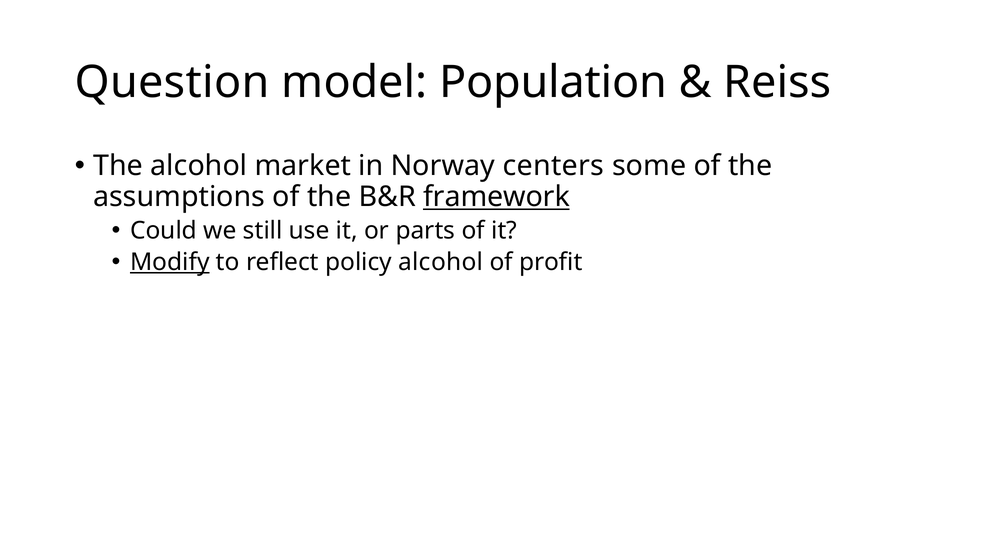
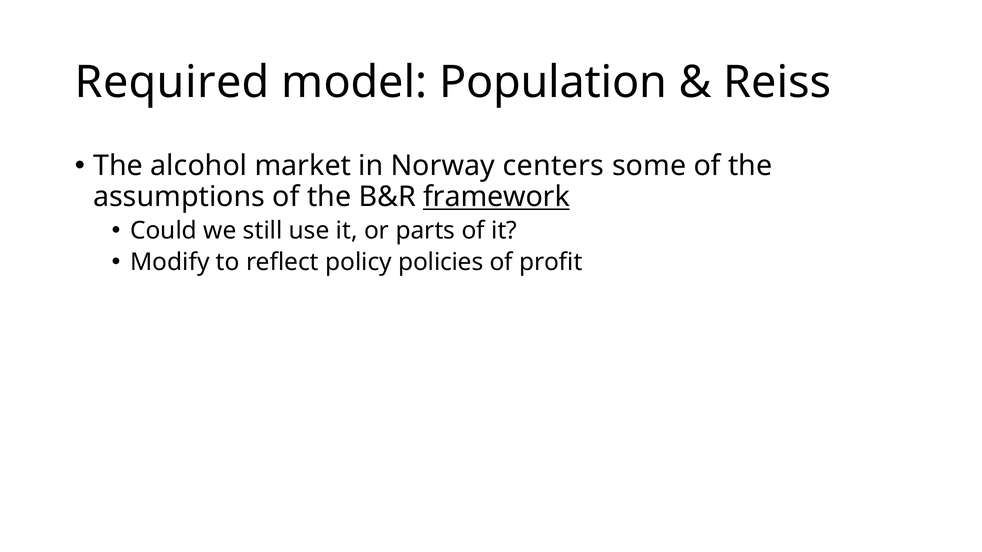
Question: Question -> Required (172, 82)
Modify underline: present -> none (170, 262)
policy alcohol: alcohol -> policies (441, 262)
